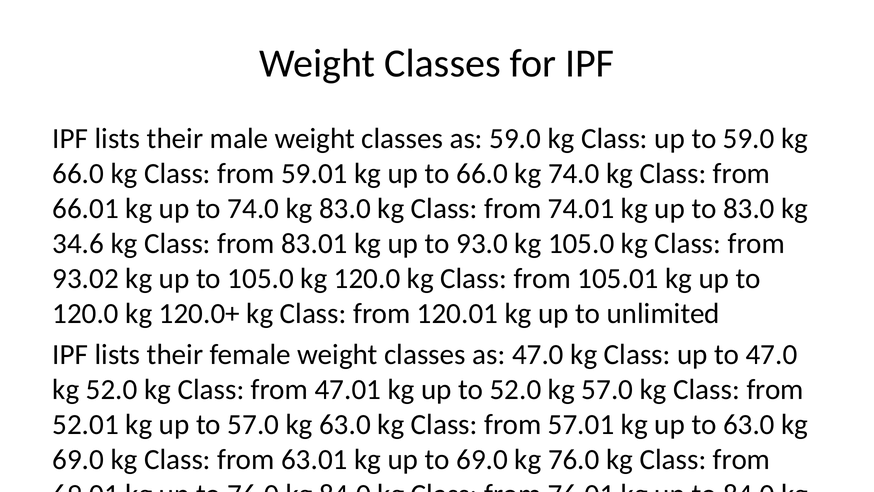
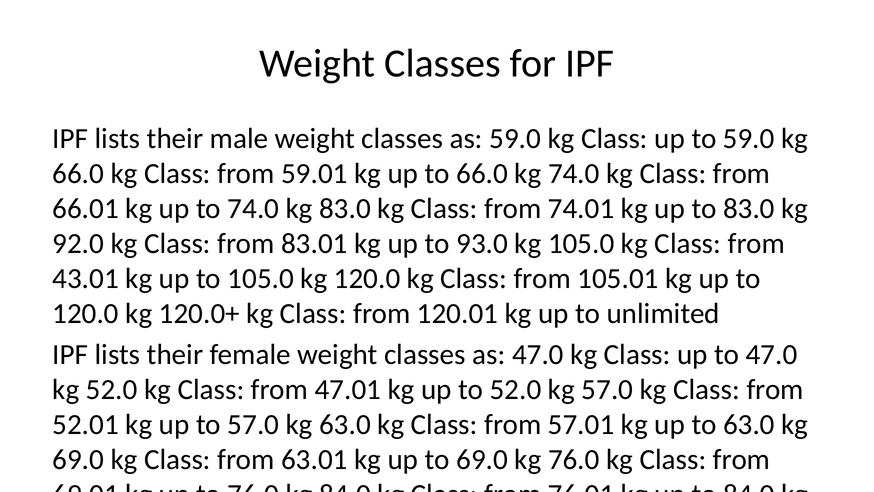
34.6: 34.6 -> 92.0 (78, 243)
93.02: 93.02 -> 43.01 (86, 278)
